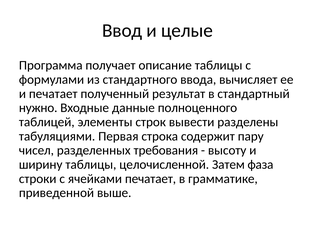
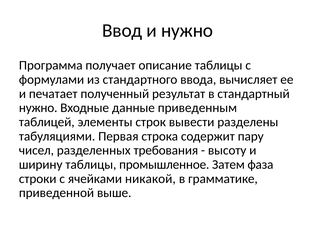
и целые: целые -> нужно (187, 30)
полноценного: полноценного -> приведенным (197, 108)
целочисленной: целочисленной -> промышленное (164, 165)
ячейками печатает: печатает -> никакой (150, 179)
